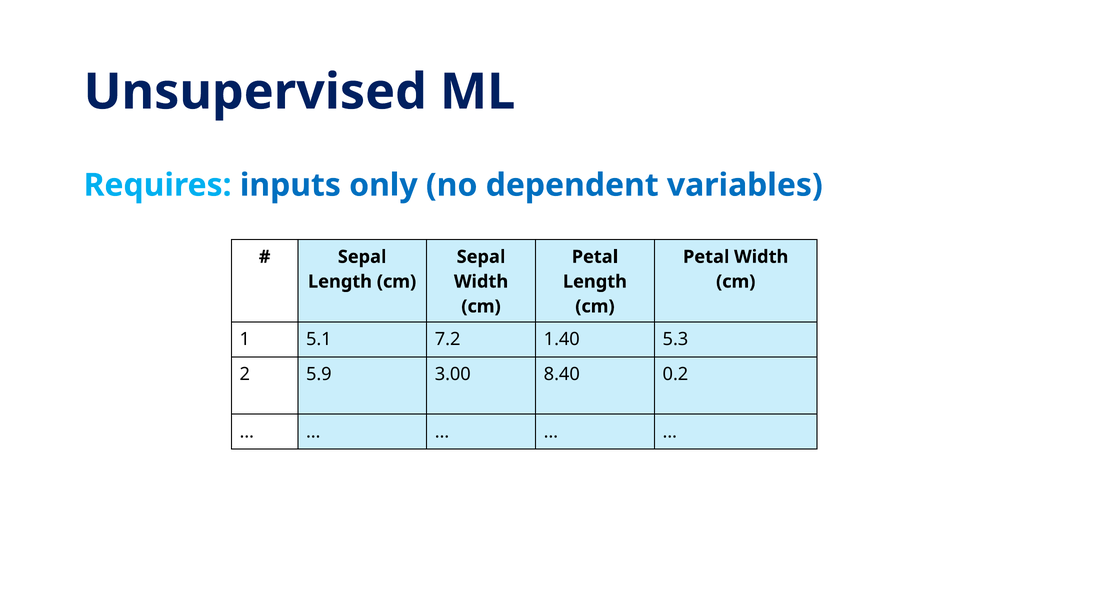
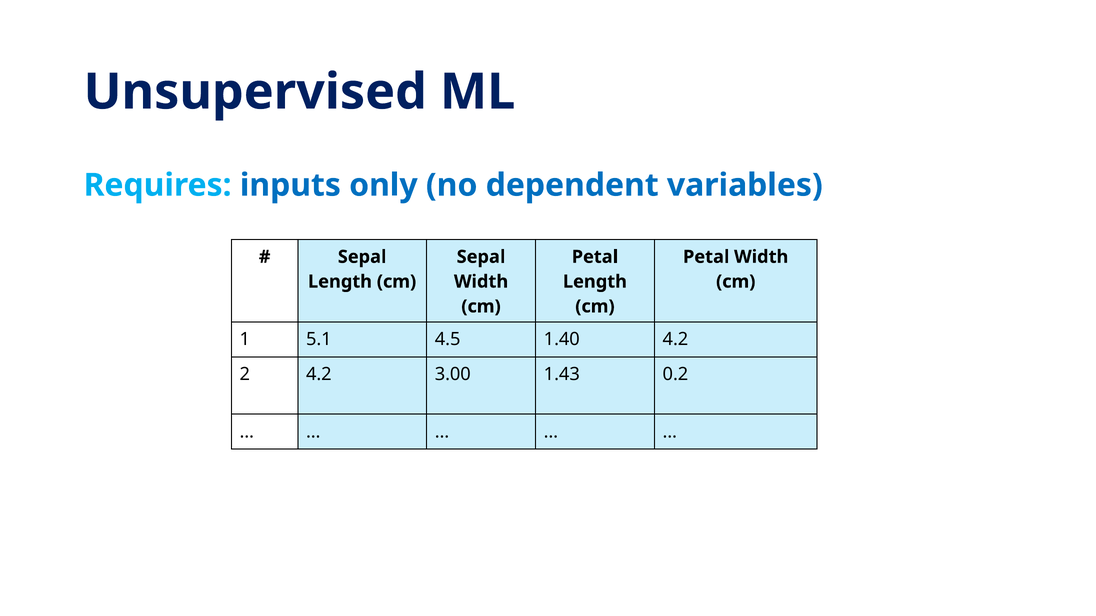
7.2: 7.2 -> 4.5 (448, 340)
1.40 5.3: 5.3 -> 4.2 (675, 340)
2 5.9: 5.9 -> 4.2 (319, 375)
8.40: 8.40 -> 1.43 (562, 375)
